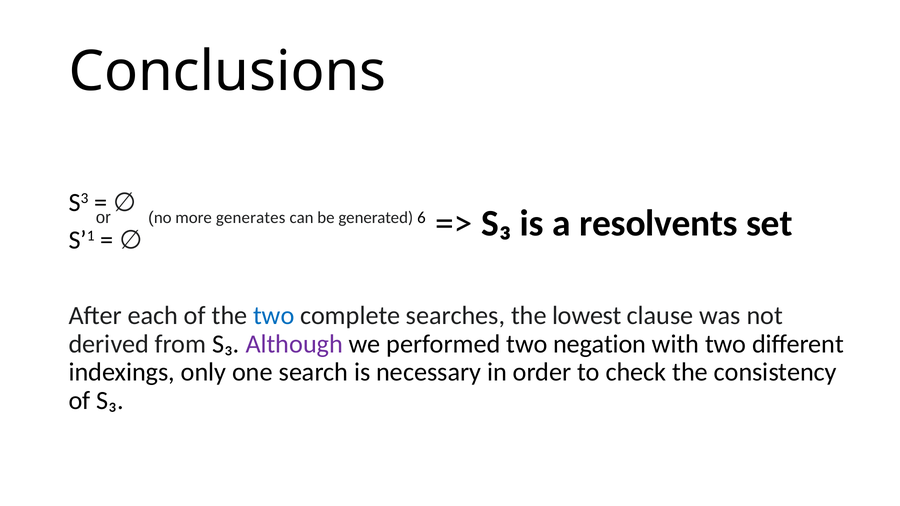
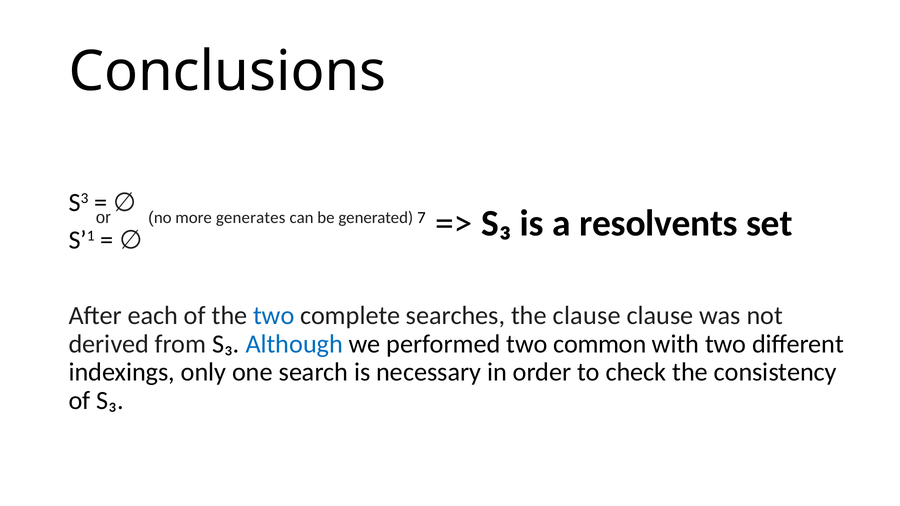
6: 6 -> 7 (421, 218)
the lowest: lowest -> clause (587, 316)
Although colour: purple -> blue (294, 344)
negation: negation -> common (600, 344)
